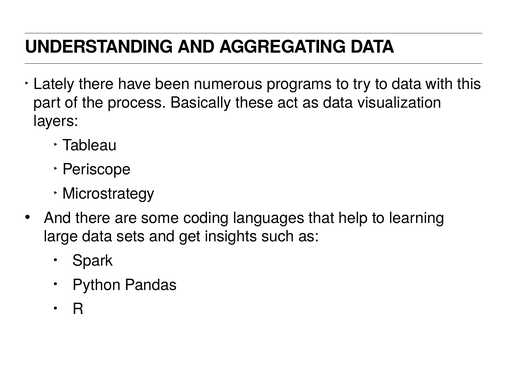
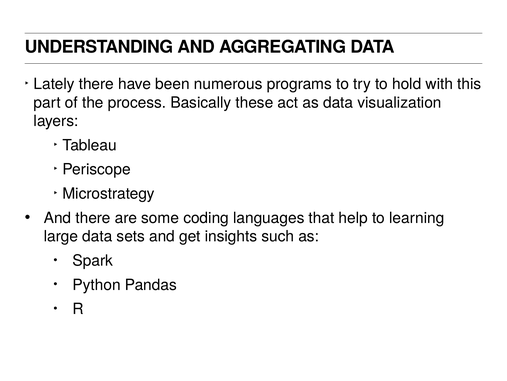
to data: data -> hold (407, 84)
